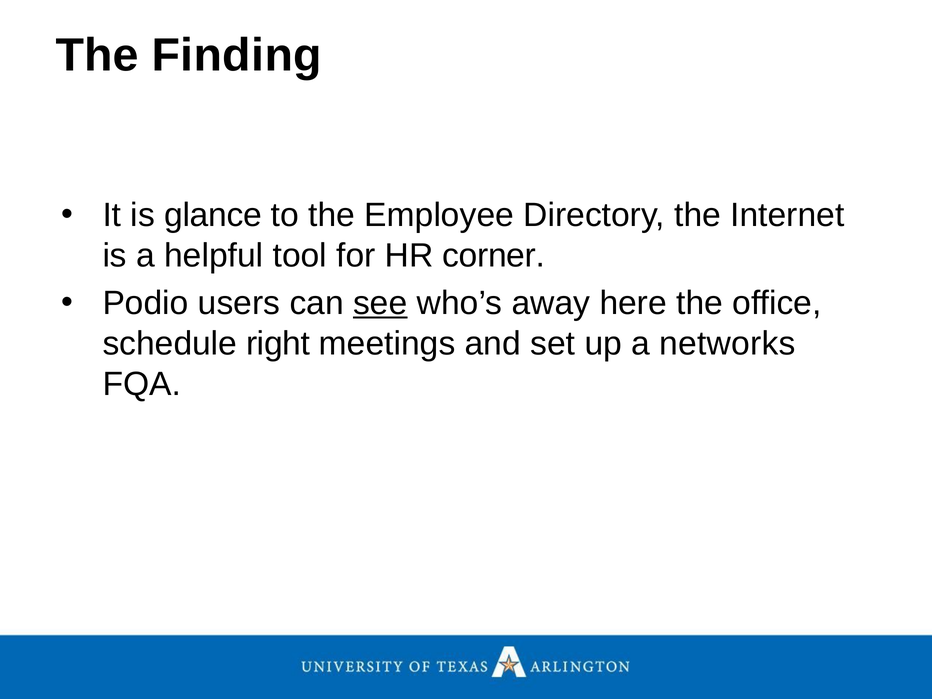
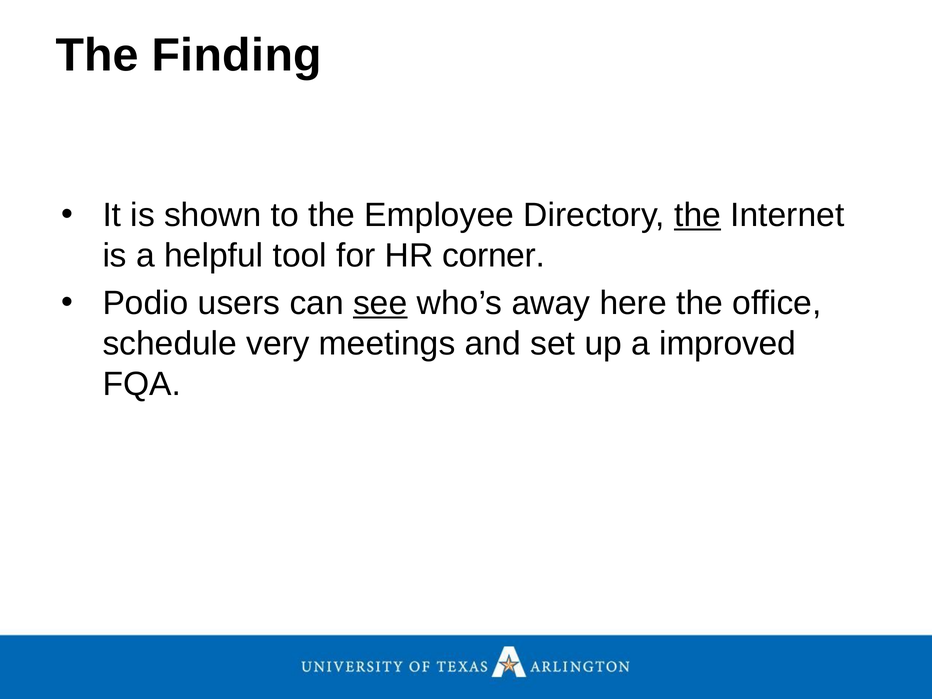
glance: glance -> shown (213, 215)
the underline: none -> present (698, 215)
right: right -> very (278, 344)
networks: networks -> improved (728, 344)
